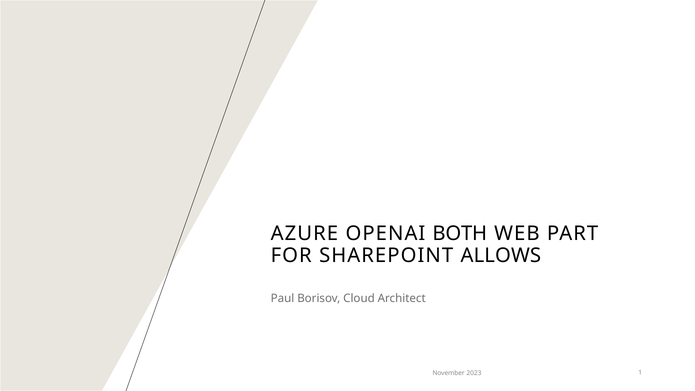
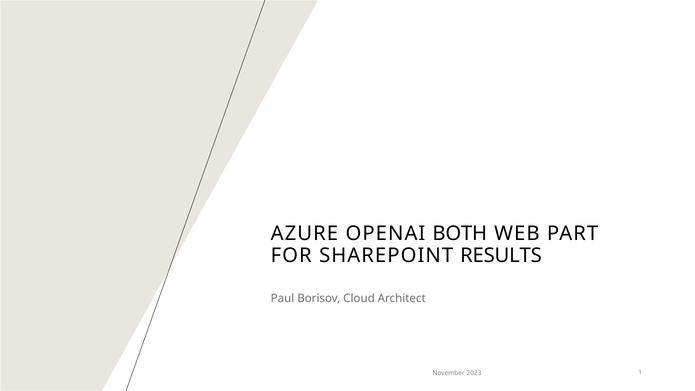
ALLOWS: ALLOWS -> RESULTS (501, 255)
